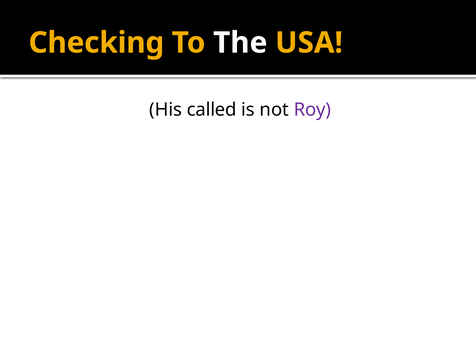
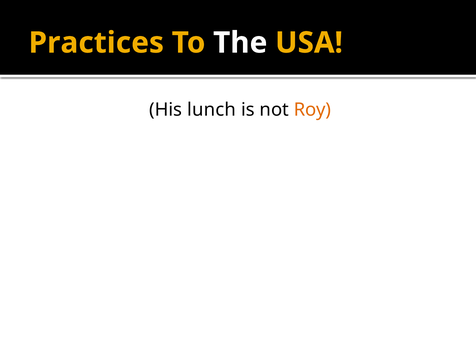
Checking: Checking -> Practices (96, 43)
called: called -> lunch (212, 110)
Roy colour: purple -> orange (312, 110)
